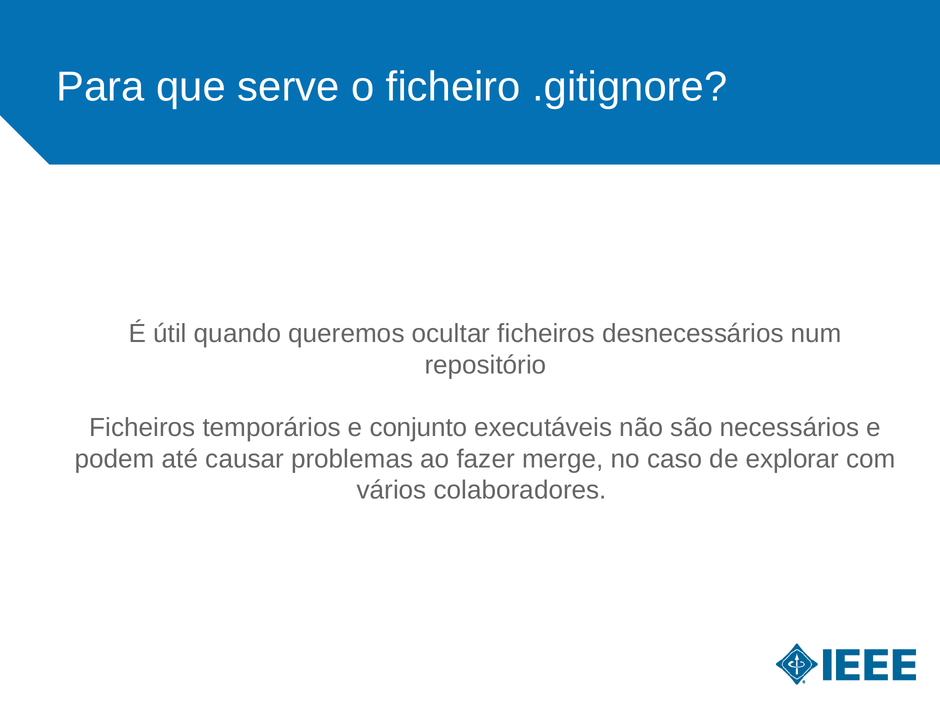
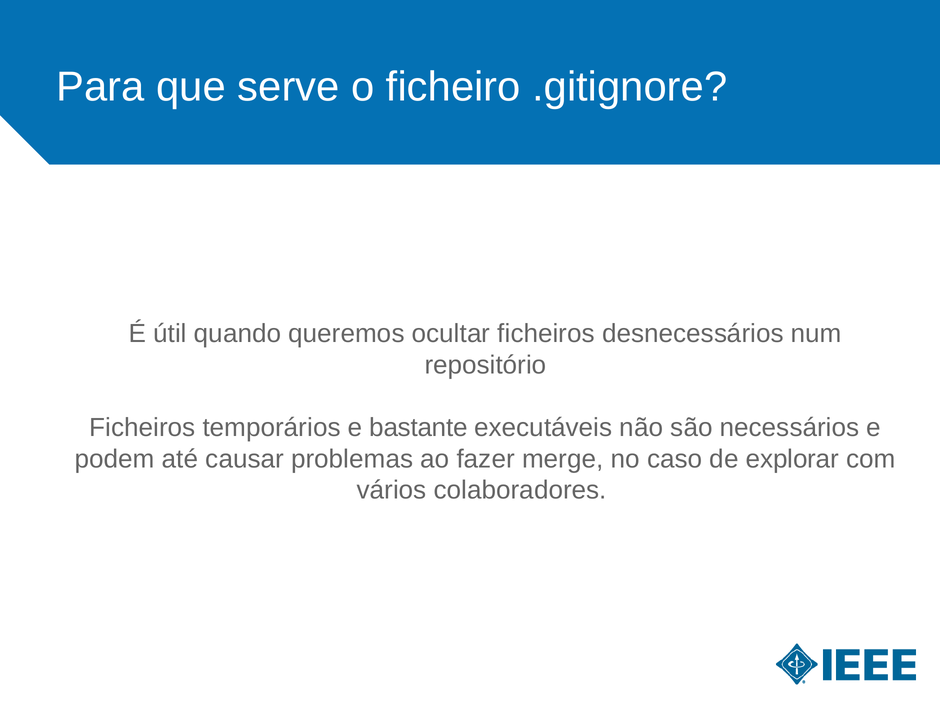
conjunto: conjunto -> bastante (418, 428)
